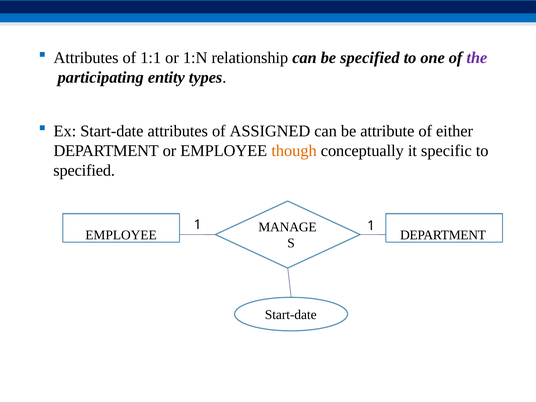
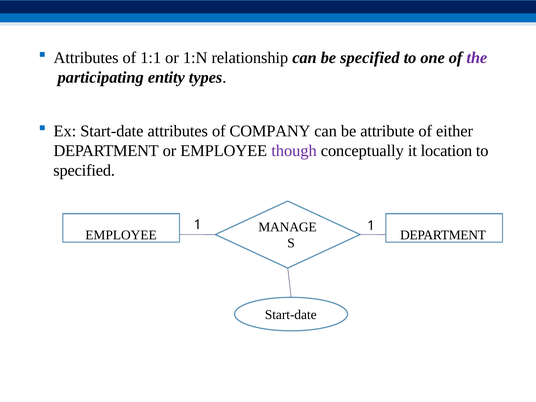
ASSIGNED: ASSIGNED -> COMPANY (270, 131)
though colour: orange -> purple (294, 151)
specific: specific -> location (446, 151)
